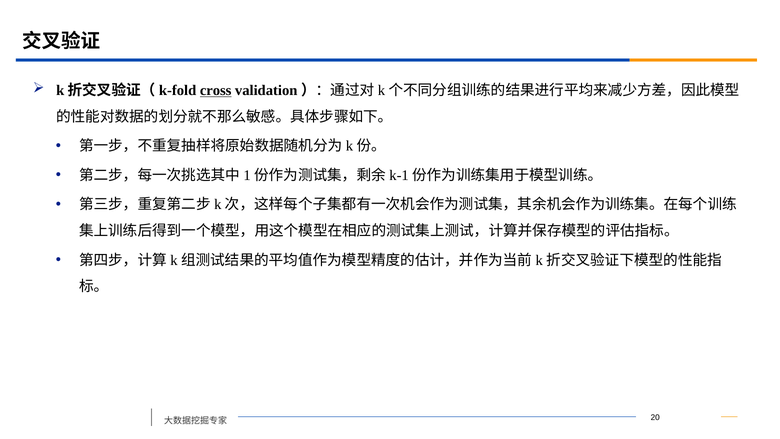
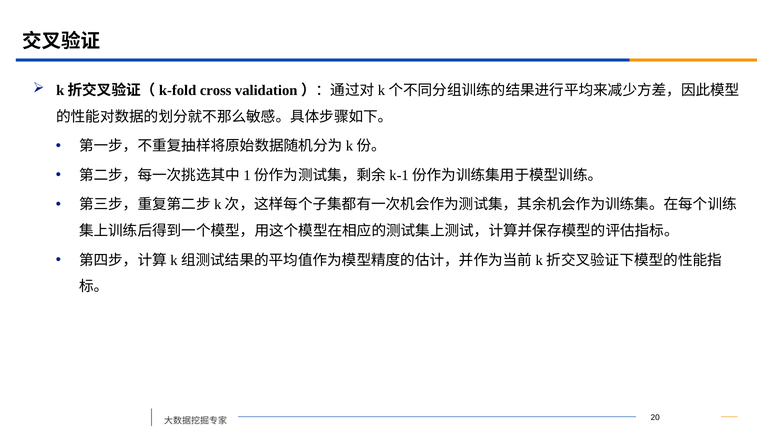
cross underline: present -> none (216, 90)
